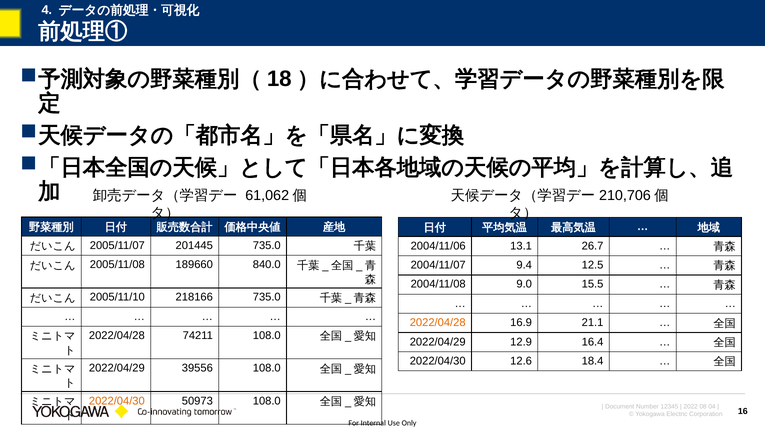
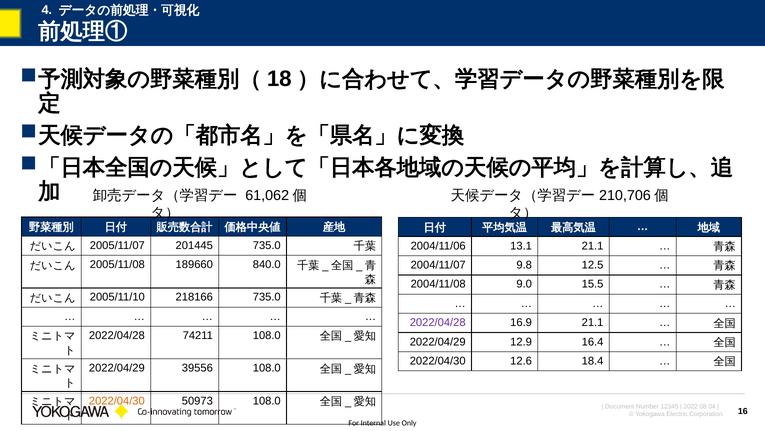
13.1 26.7: 26.7 -> 21.1 (593, 246)
9.4: 9.4 -> 9.8 (524, 265)
2022/04/28 colour: orange -> purple (438, 322)
